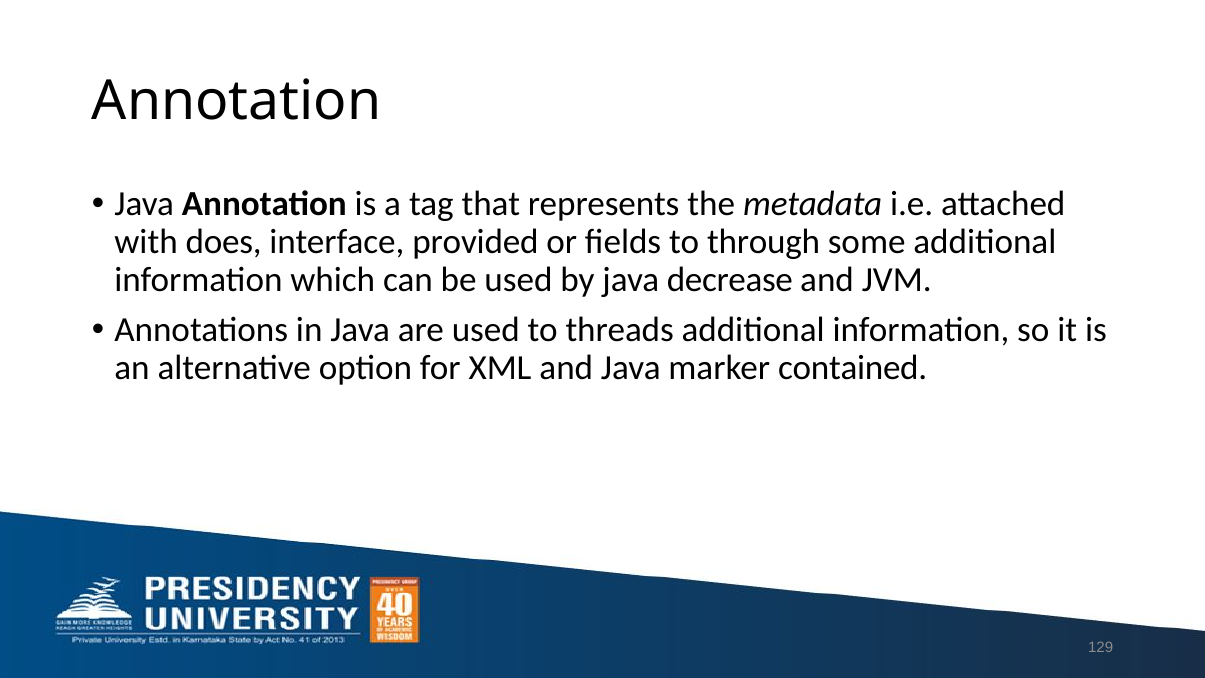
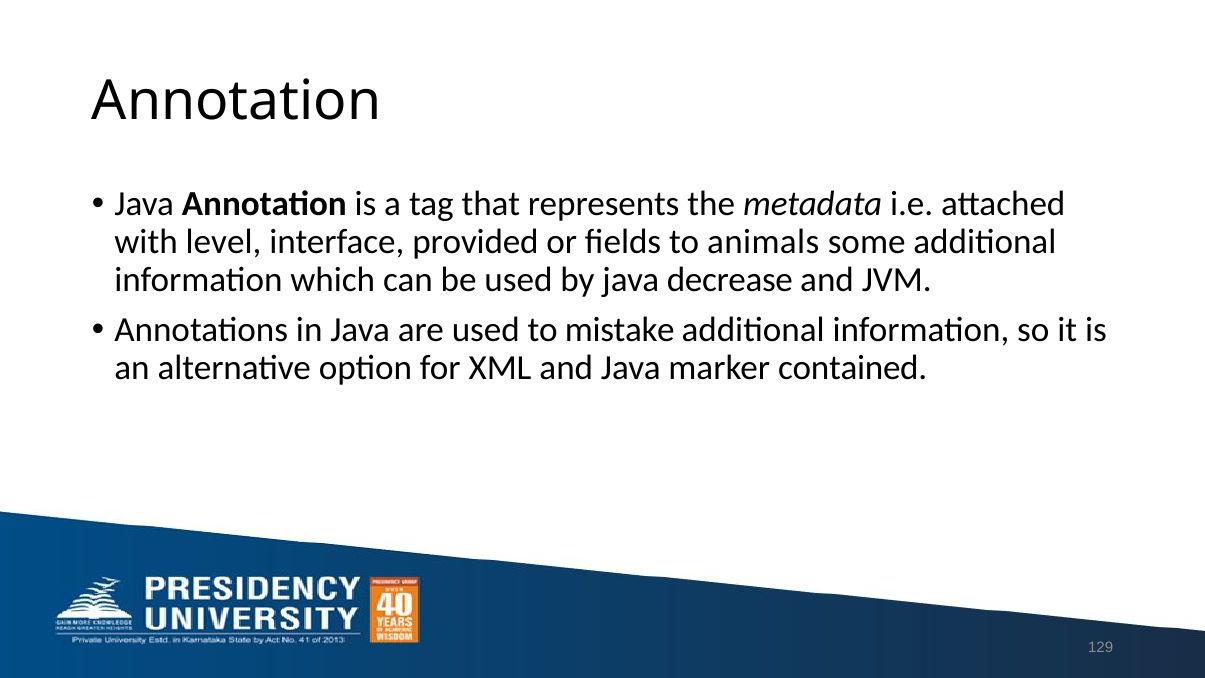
does: does -> level (224, 242)
through: through -> animals (763, 242)
threads: threads -> mistake (620, 330)
